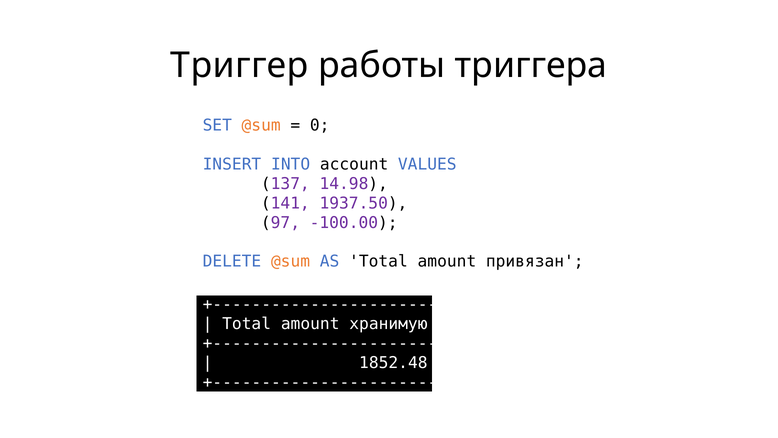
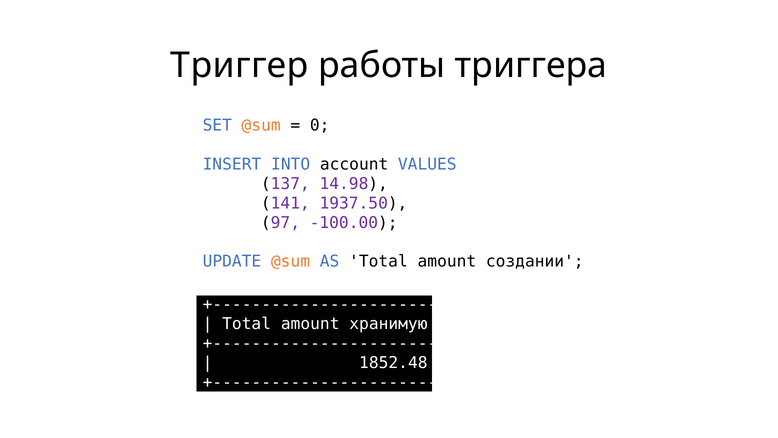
DELETE: DELETE -> UPDATE (232, 261)
привязан: привязан -> создании (535, 261)
